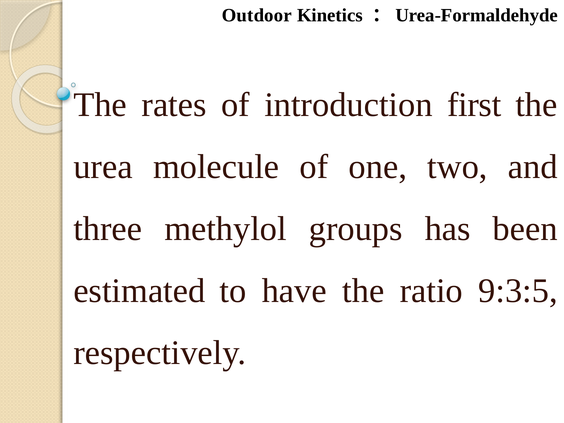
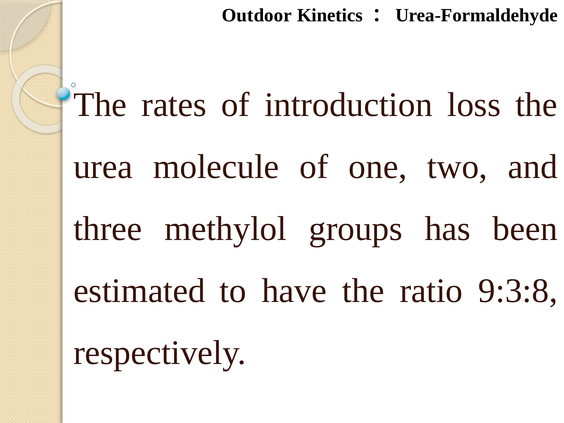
first: first -> loss (474, 105)
9:3:5: 9:3:5 -> 9:3:8 (518, 291)
